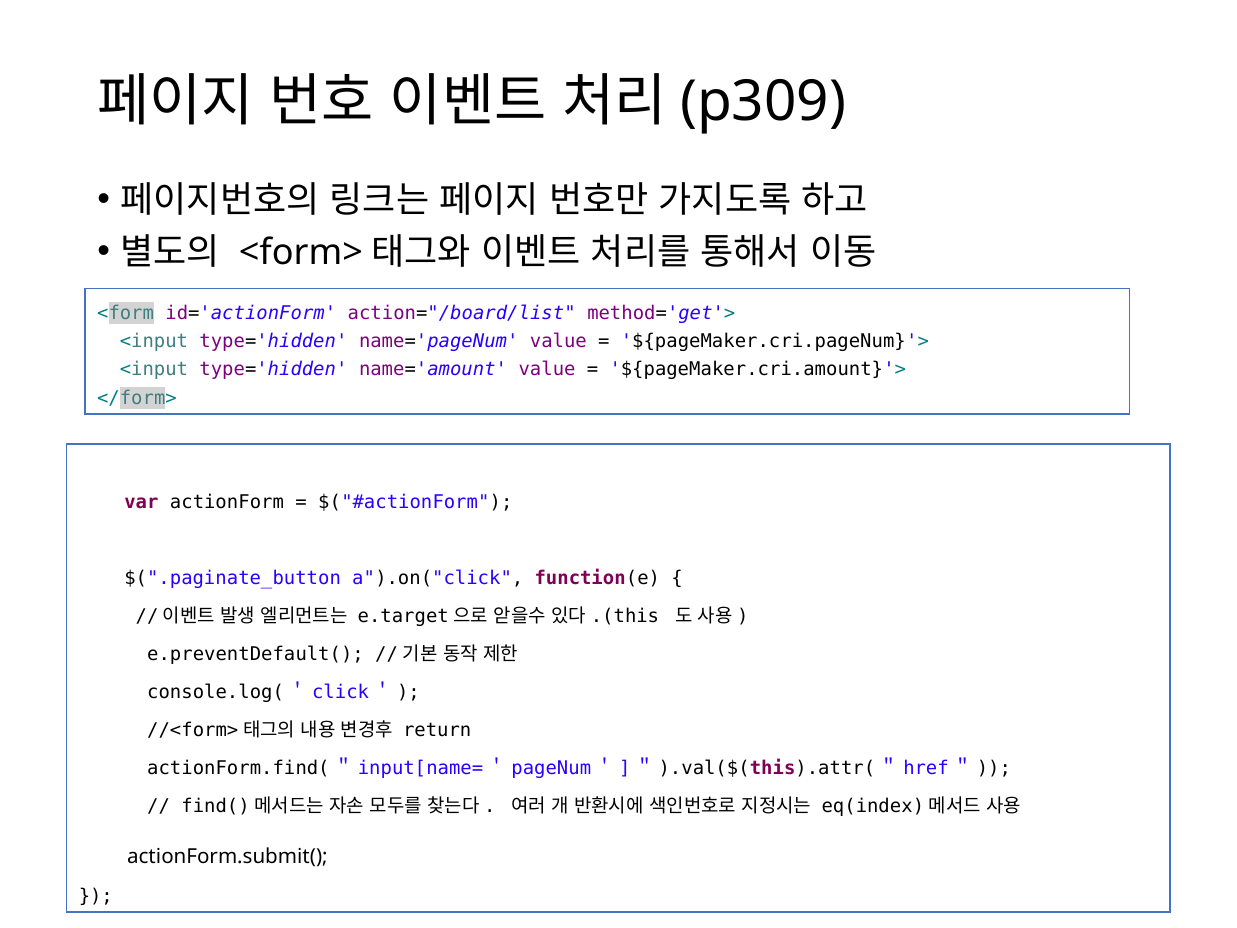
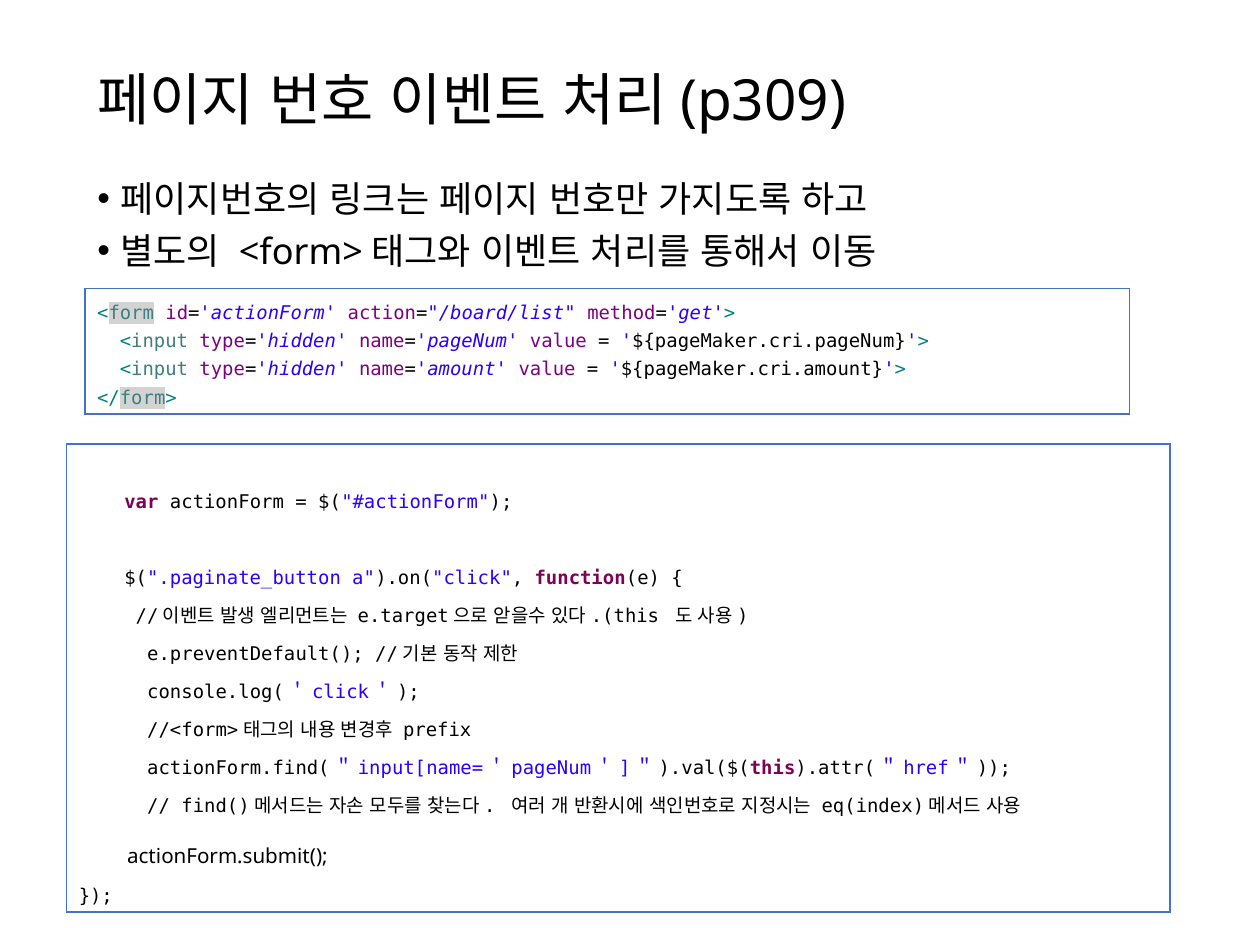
return: return -> prefix (437, 730)
